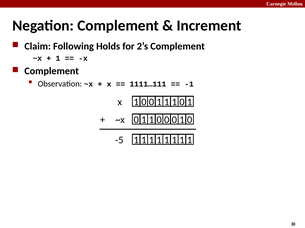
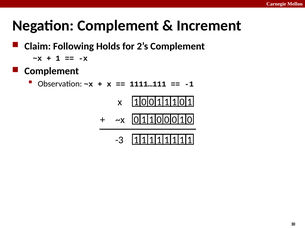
-5: -5 -> -3 (119, 140)
